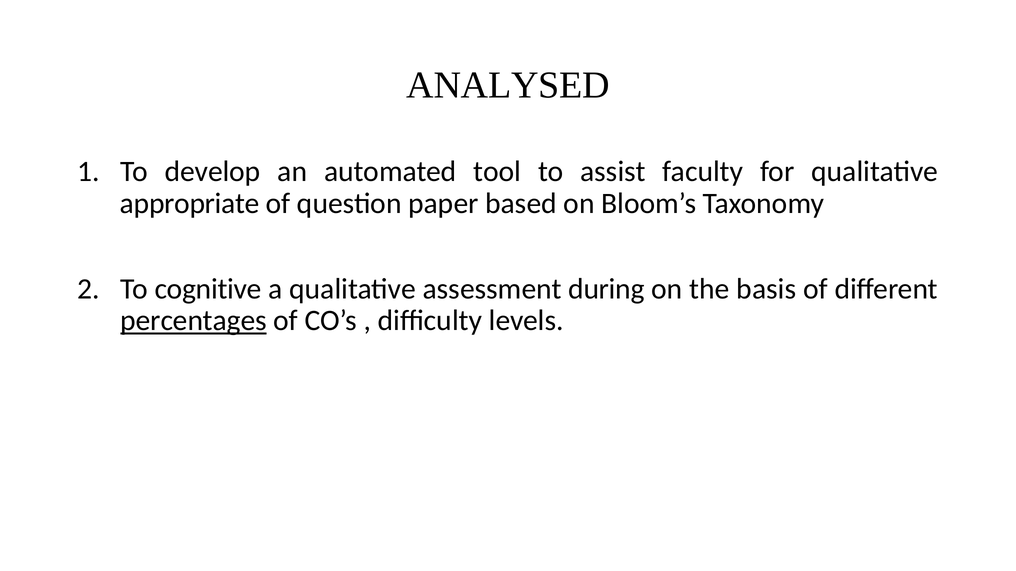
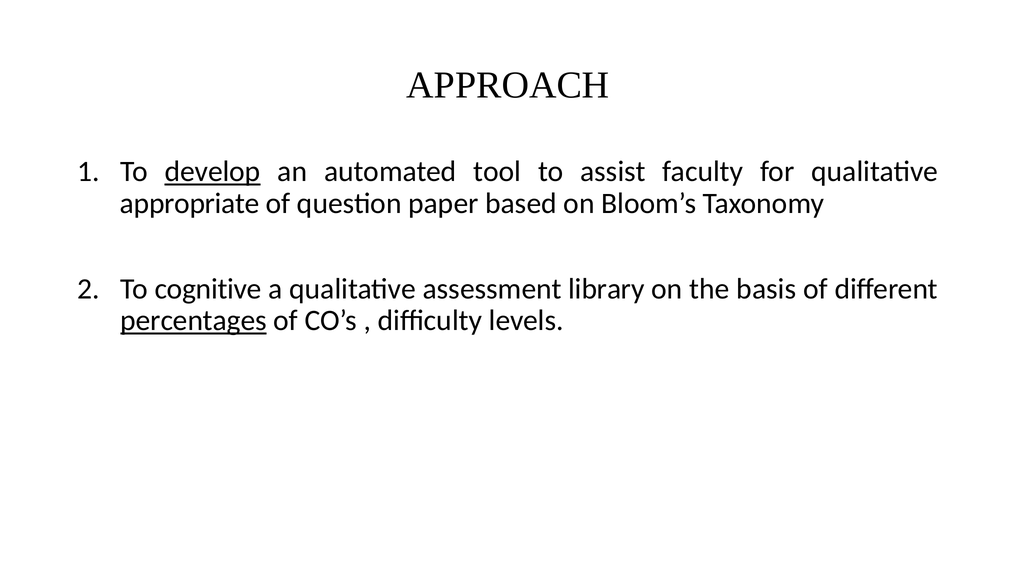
ANALYSED: ANALYSED -> APPROACH (508, 85)
develop underline: none -> present (213, 172)
during: during -> library (606, 289)
